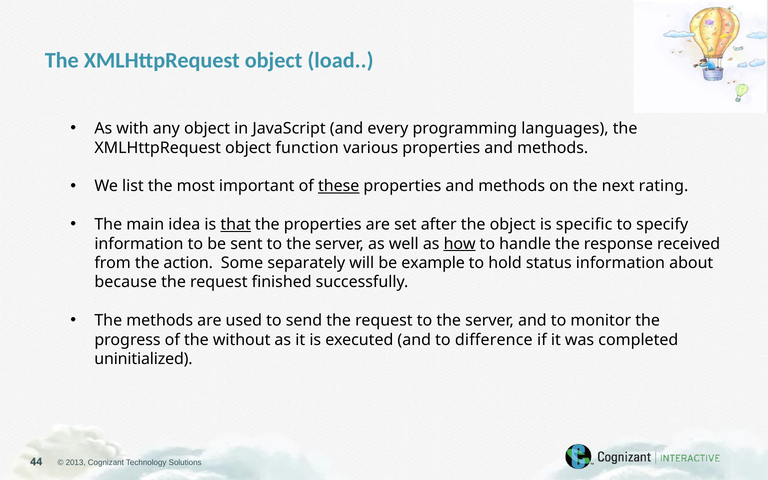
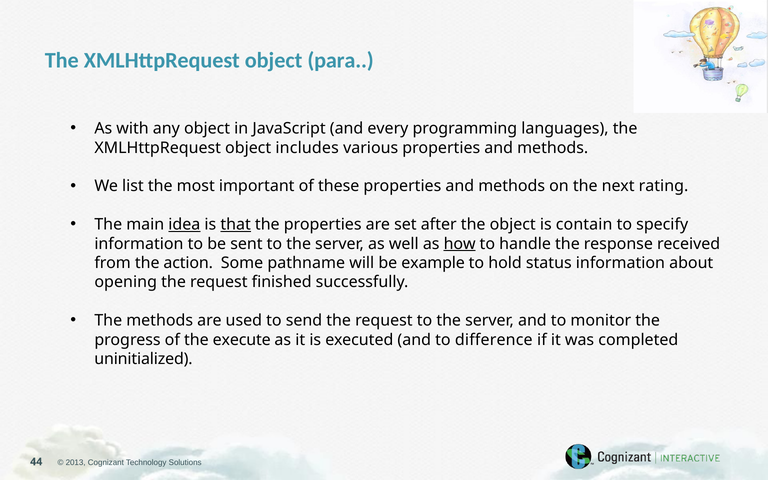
load: load -> para (341, 60)
function: function -> includes (307, 148)
these underline: present -> none (339, 186)
idea underline: none -> present (184, 225)
specific: specific -> contain (584, 225)
separately: separately -> pathname (306, 263)
because: because -> opening (126, 282)
without: without -> execute (242, 340)
